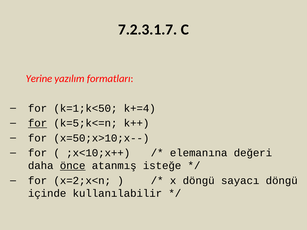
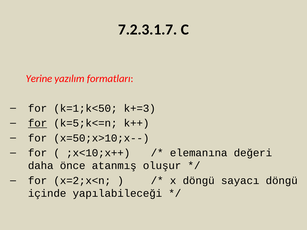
k+=4: k+=4 -> k+=3 (140, 108)
önce underline: present -> none (73, 166)
isteğe: isteğe -> oluşur (162, 166)
kullanılabilir: kullanılabilir -> yapılabileceği (117, 194)
